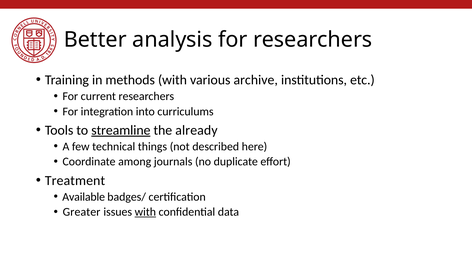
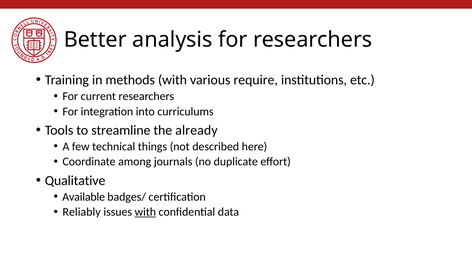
archive: archive -> require (256, 80)
streamline underline: present -> none (121, 130)
Treatment: Treatment -> Qualitative (75, 180)
Greater: Greater -> Reliably (82, 212)
